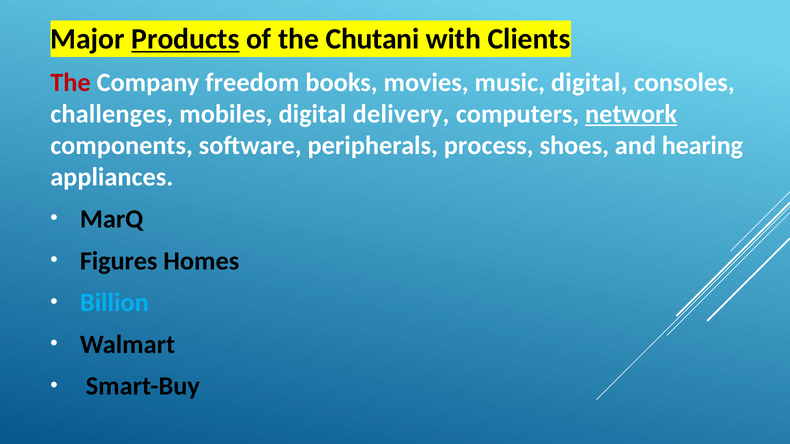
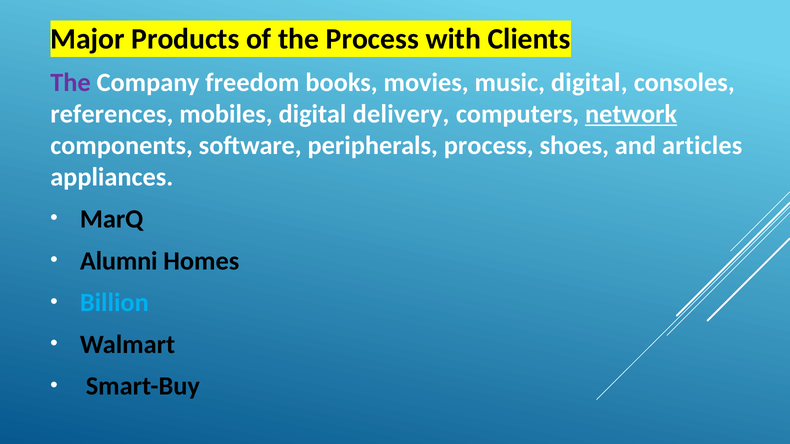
Products underline: present -> none (185, 39)
the Chutani: Chutani -> Process (372, 39)
The colour: red -> purple (70, 83)
challenges: challenges -> references (112, 114)
hearing: hearing -> articles (702, 146)
Figures: Figures -> Alumni (119, 261)
